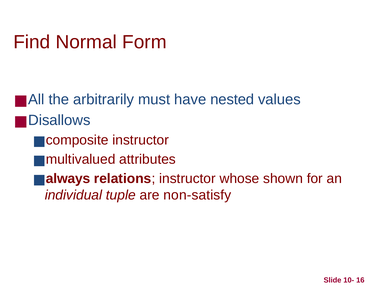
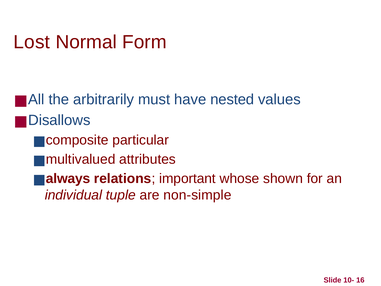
Find: Find -> Lost (32, 42)
composite instructor: instructor -> particular (141, 140)
relations instructor: instructor -> important (187, 178)
non-satisfy: non-satisfy -> non-simple (197, 195)
